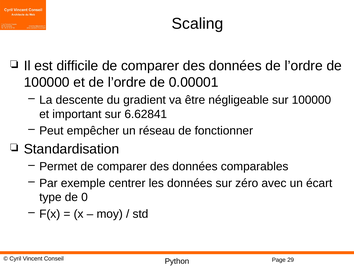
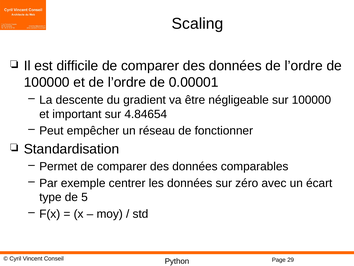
6.62841: 6.62841 -> 4.84654 (146, 114)
0: 0 -> 5 (84, 197)
